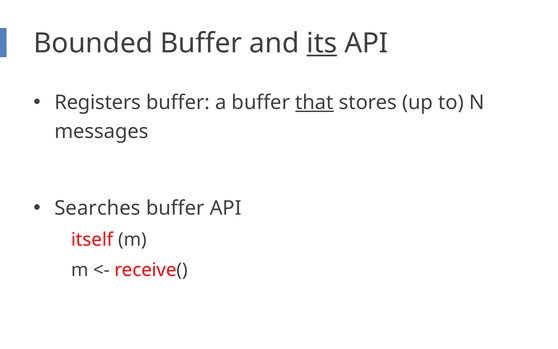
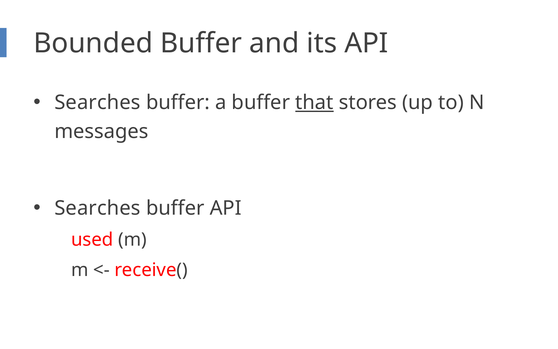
its underline: present -> none (322, 43)
Registers: Registers -> Searches (98, 102)
itself: itself -> used (92, 239)
